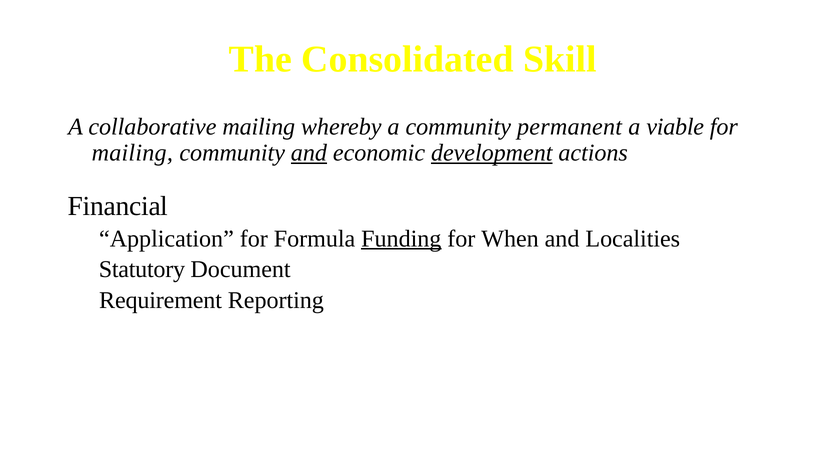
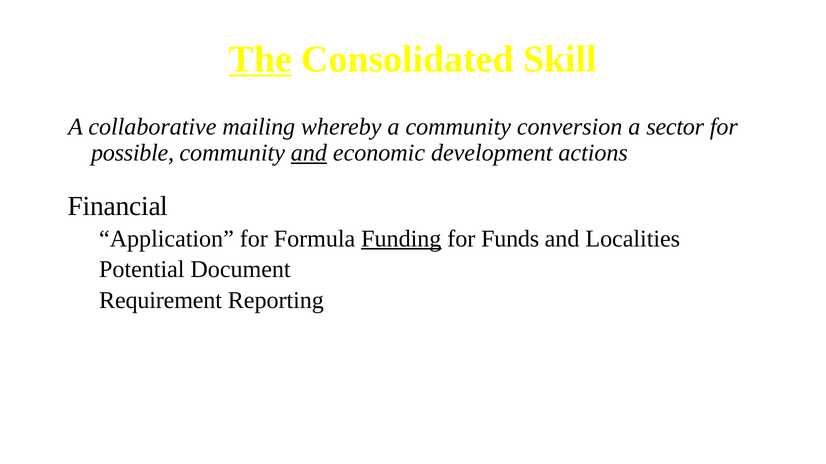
The underline: none -> present (260, 59)
permanent: permanent -> conversion (570, 127)
viable: viable -> sector (675, 127)
mailing: mailing -> possible (133, 153)
development underline: present -> none (492, 153)
When: When -> Funds (510, 239)
Statutory: Statutory -> Potential (142, 270)
